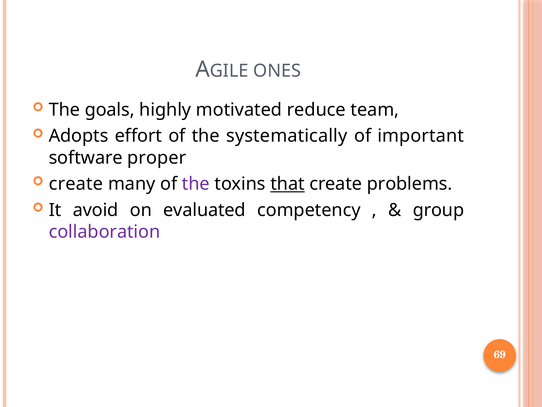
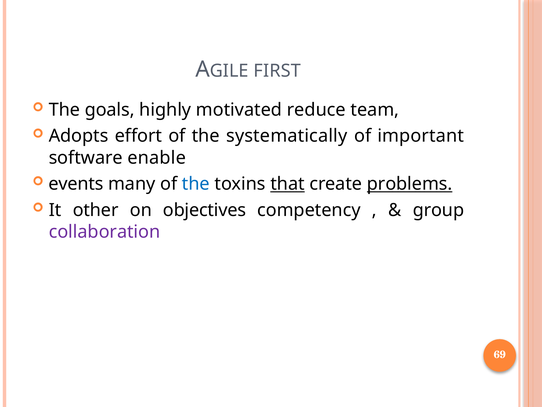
ONES: ONES -> FIRST (277, 71)
proper: proper -> enable (157, 158)
create: create -> events (76, 184)
the colour: purple -> blue (196, 184)
problems underline: none -> present (410, 184)
avoid: avoid -> other (96, 210)
evaluated: evaluated -> objectives (205, 210)
